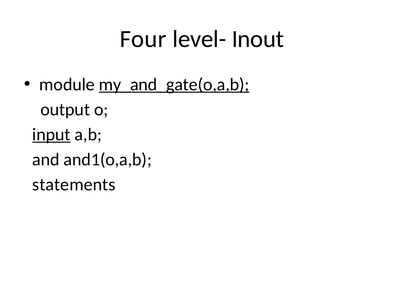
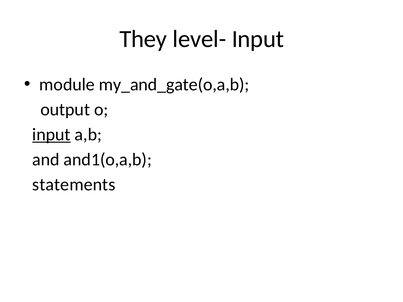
Four: Four -> They (143, 39)
level- Inout: Inout -> Input (258, 39)
my_and_gate(o,a,b underline: present -> none (174, 85)
